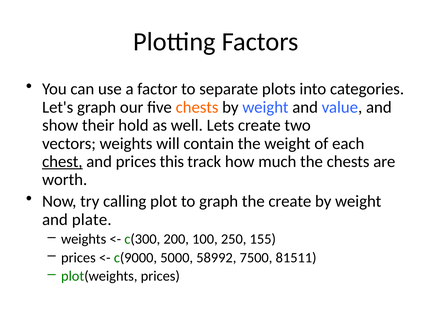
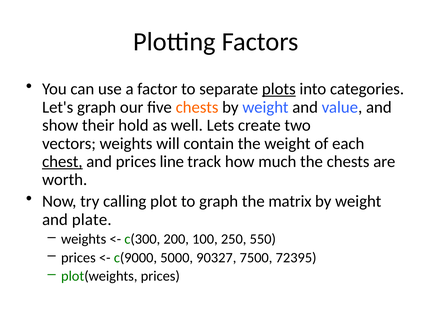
plots underline: none -> present (279, 89)
this: this -> line (172, 162)
the create: create -> matrix (290, 201)
155: 155 -> 550 (263, 239)
58992: 58992 -> 90327 (216, 258)
81511: 81511 -> 72395 (296, 258)
